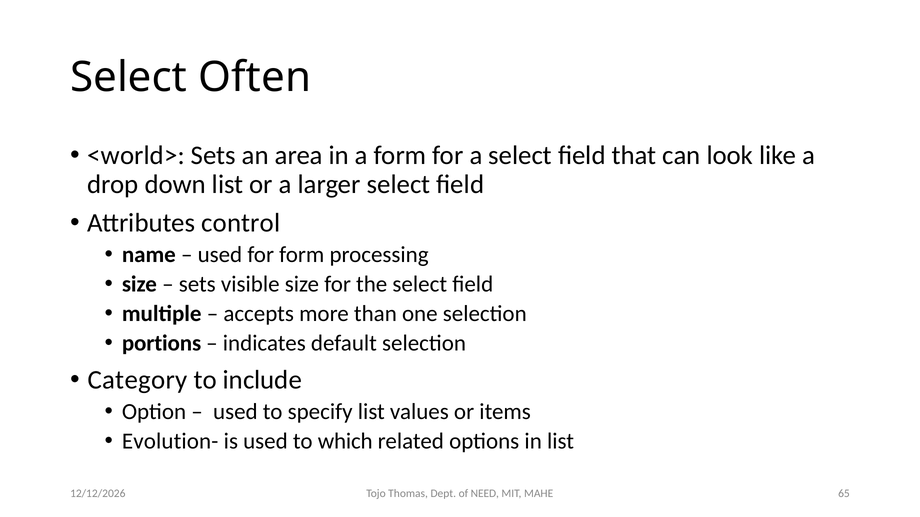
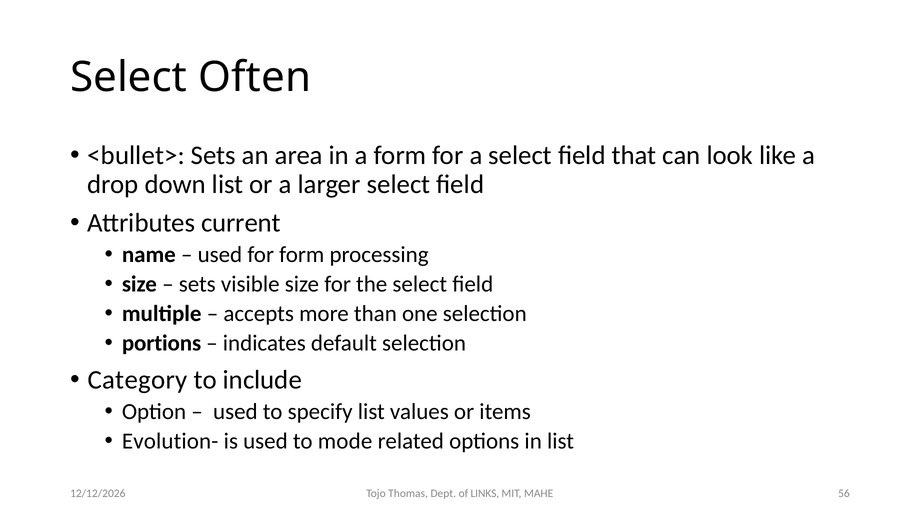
<world>: <world> -> <bullet> (136, 156)
control: control -> current (241, 223)
which: which -> mode (345, 441)
NEED: NEED -> LINKS (485, 494)
65: 65 -> 56 (844, 494)
